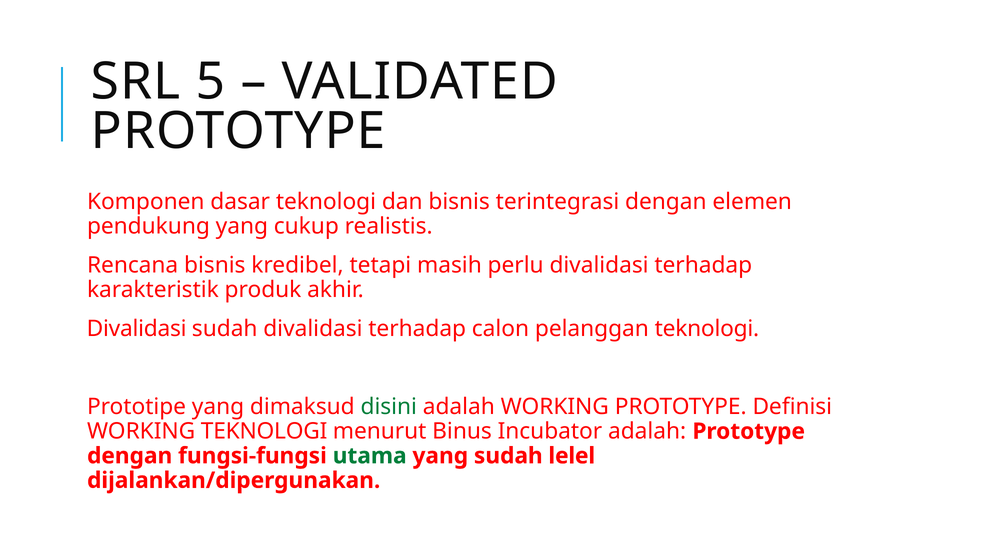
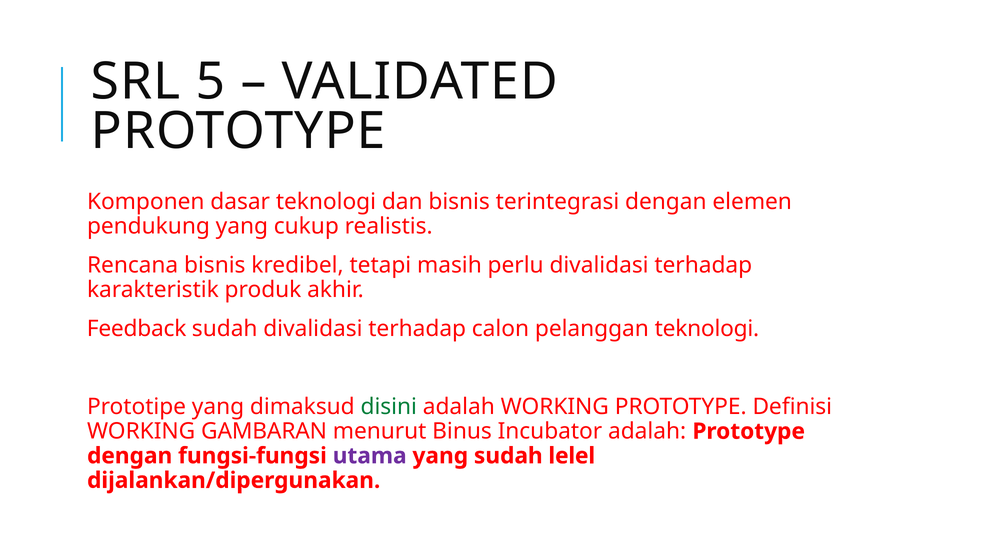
Divalidasi: Divalidasi -> Feedback (137, 329)
WORKING TEKNOLOGI: TEKNOLOGI -> GAMBARAN (264, 431)
utama colour: green -> purple (370, 456)
